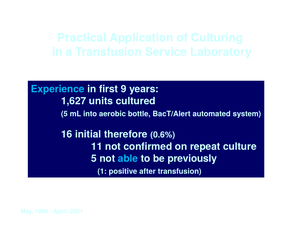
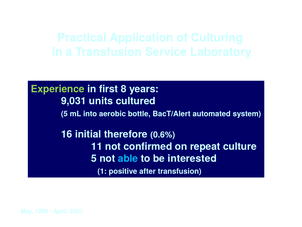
Experience colour: light blue -> light green (58, 89)
9: 9 -> 8 (124, 89)
1,627: 1,627 -> 9,031 (74, 101)
previously: previously -> interested (192, 158)
